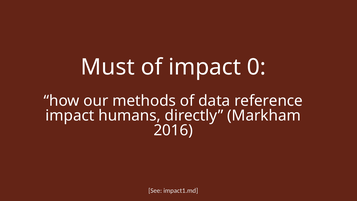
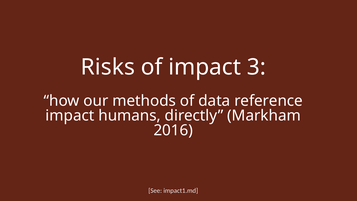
Must: Must -> Risks (108, 67)
0: 0 -> 3 (256, 67)
